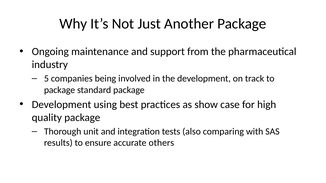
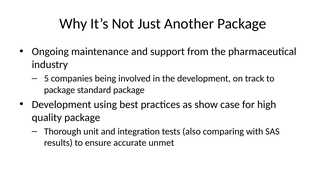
others: others -> unmet (161, 143)
